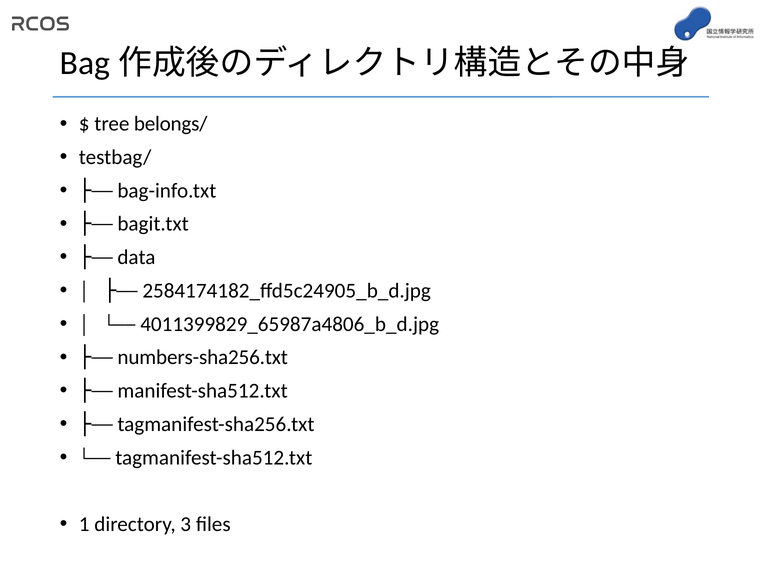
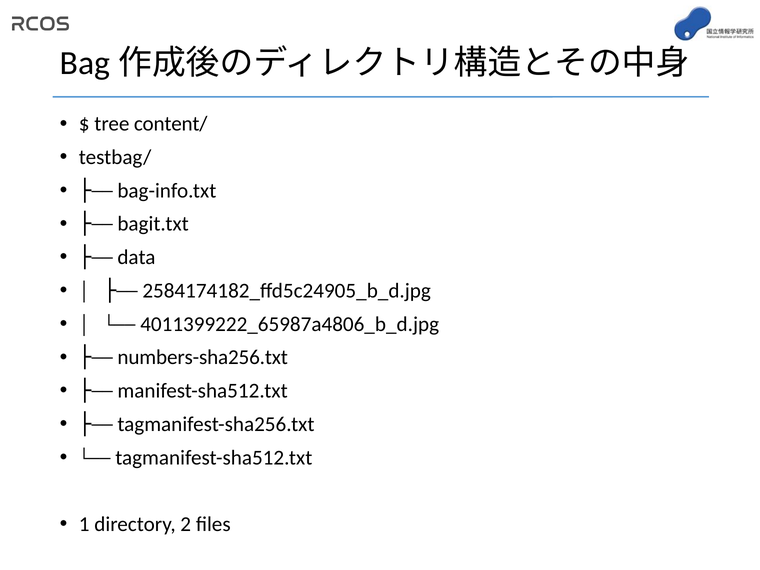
belongs/: belongs/ -> content/ (171, 124)
4011399829_65987a4806_b_d.jpg: 4011399829_65987a4806_b_d.jpg -> 4011399222_65987a4806_b_d.jpg (290, 324)
3: 3 -> 2 (186, 524)
